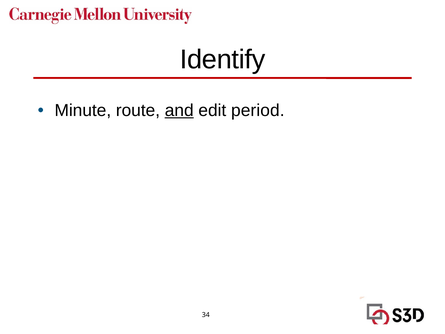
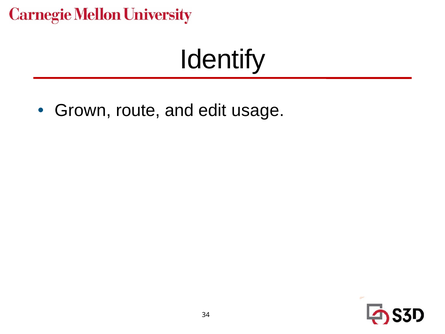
Minute: Minute -> Grown (83, 110)
and underline: present -> none (179, 110)
period: period -> usage (258, 110)
